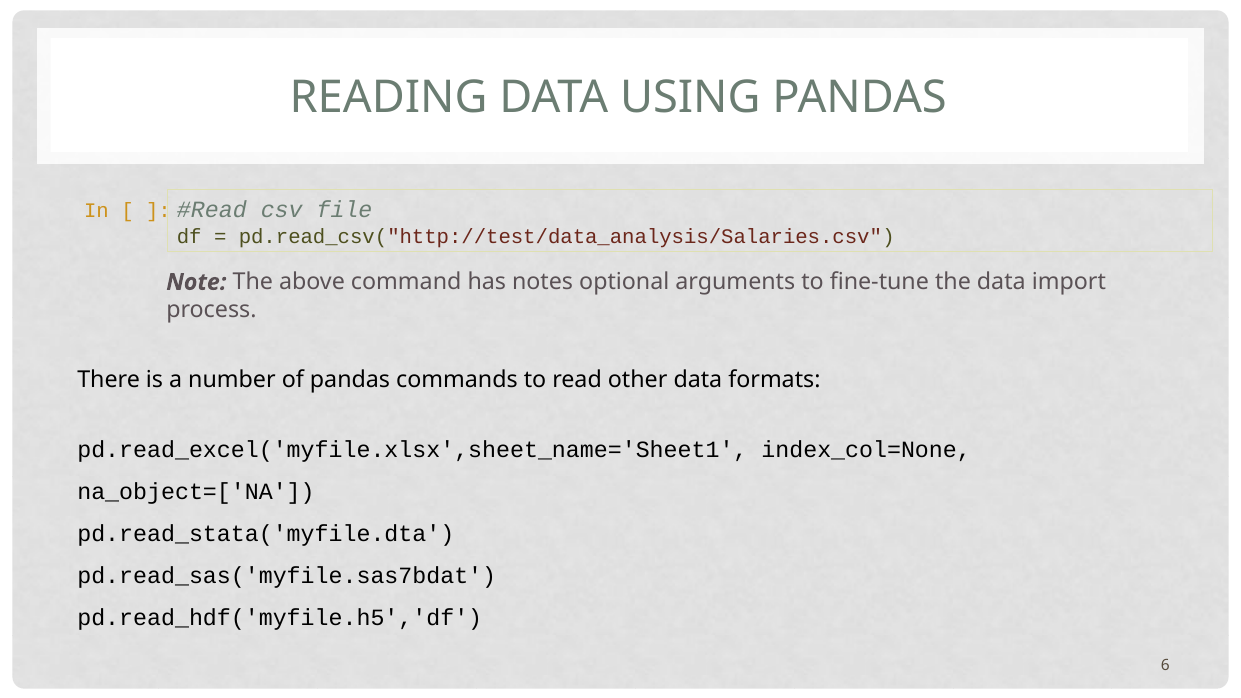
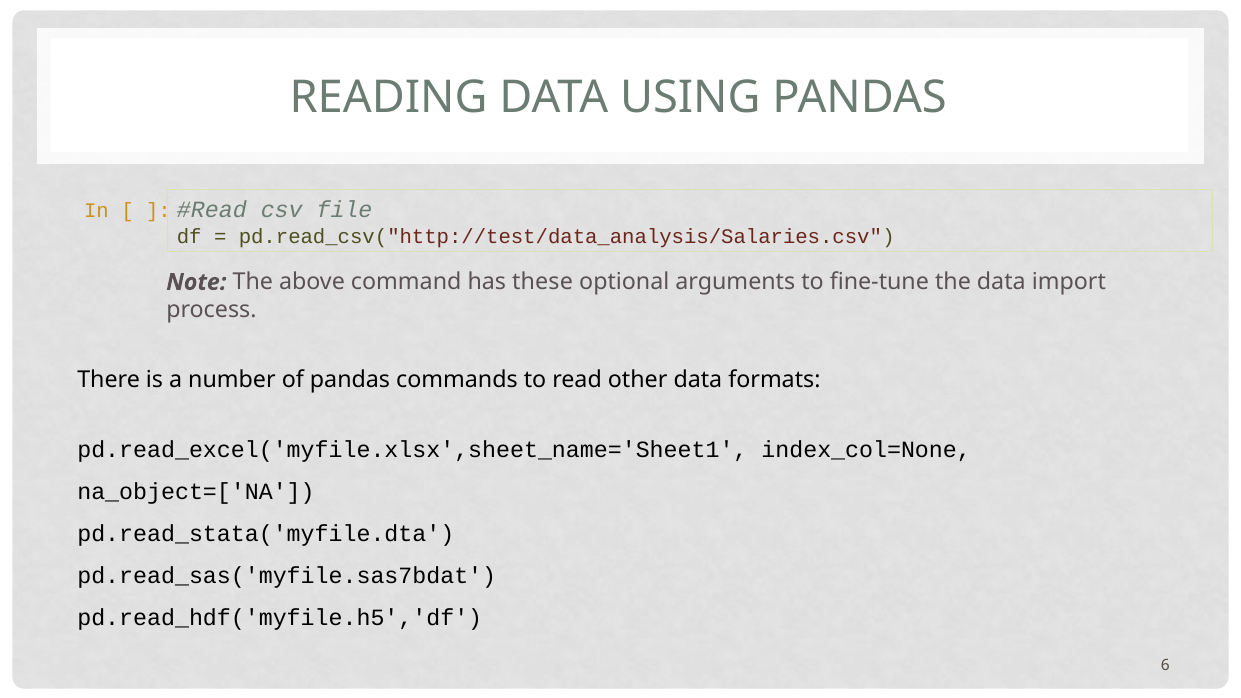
notes: notes -> these (542, 282)
